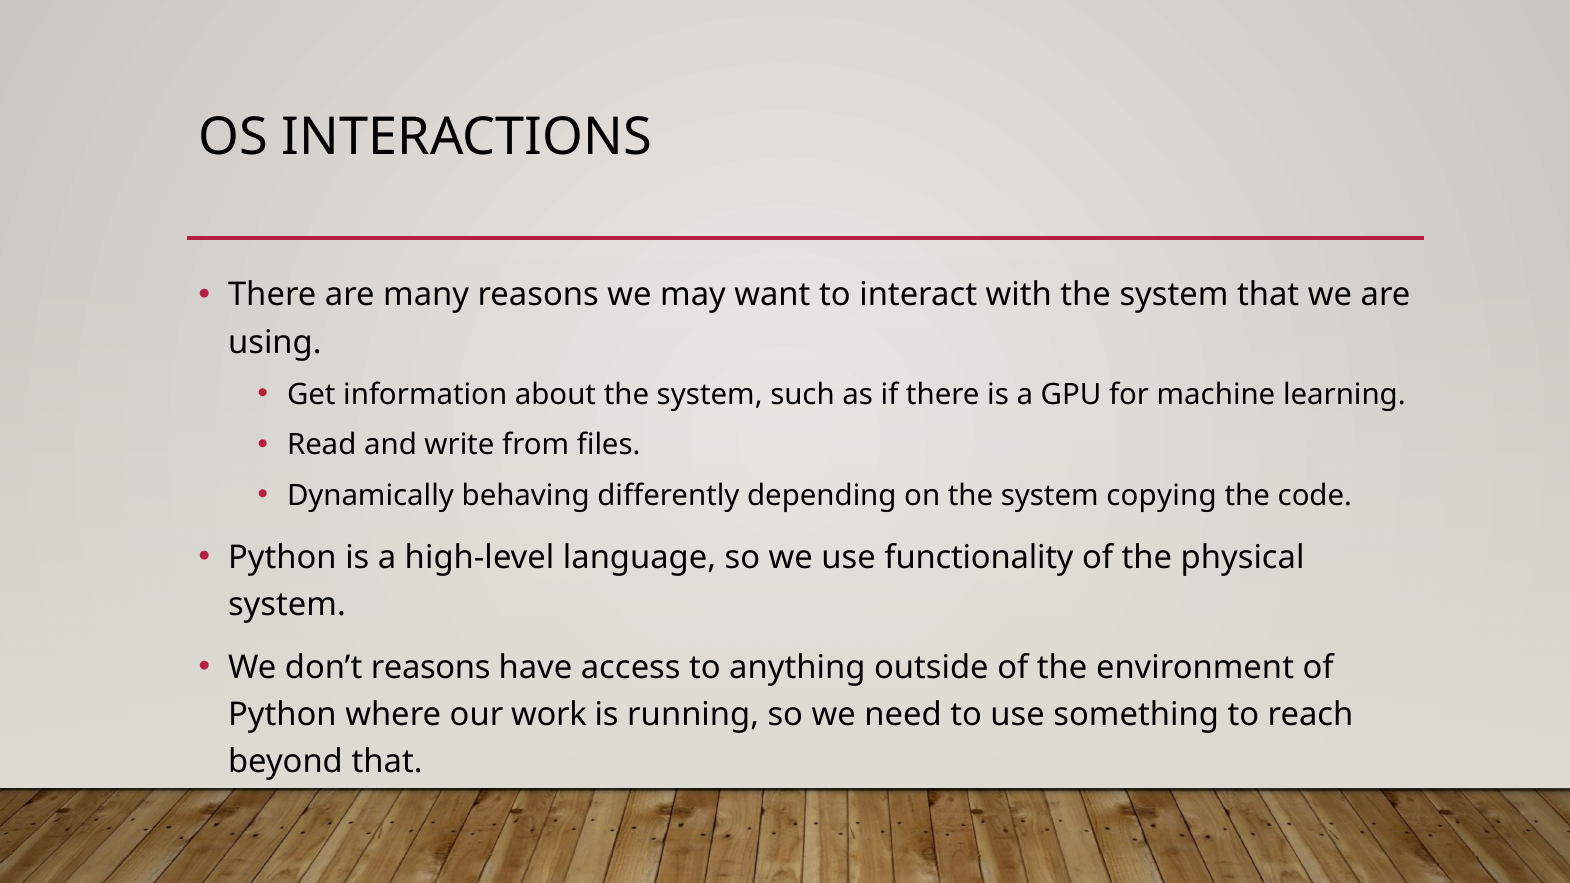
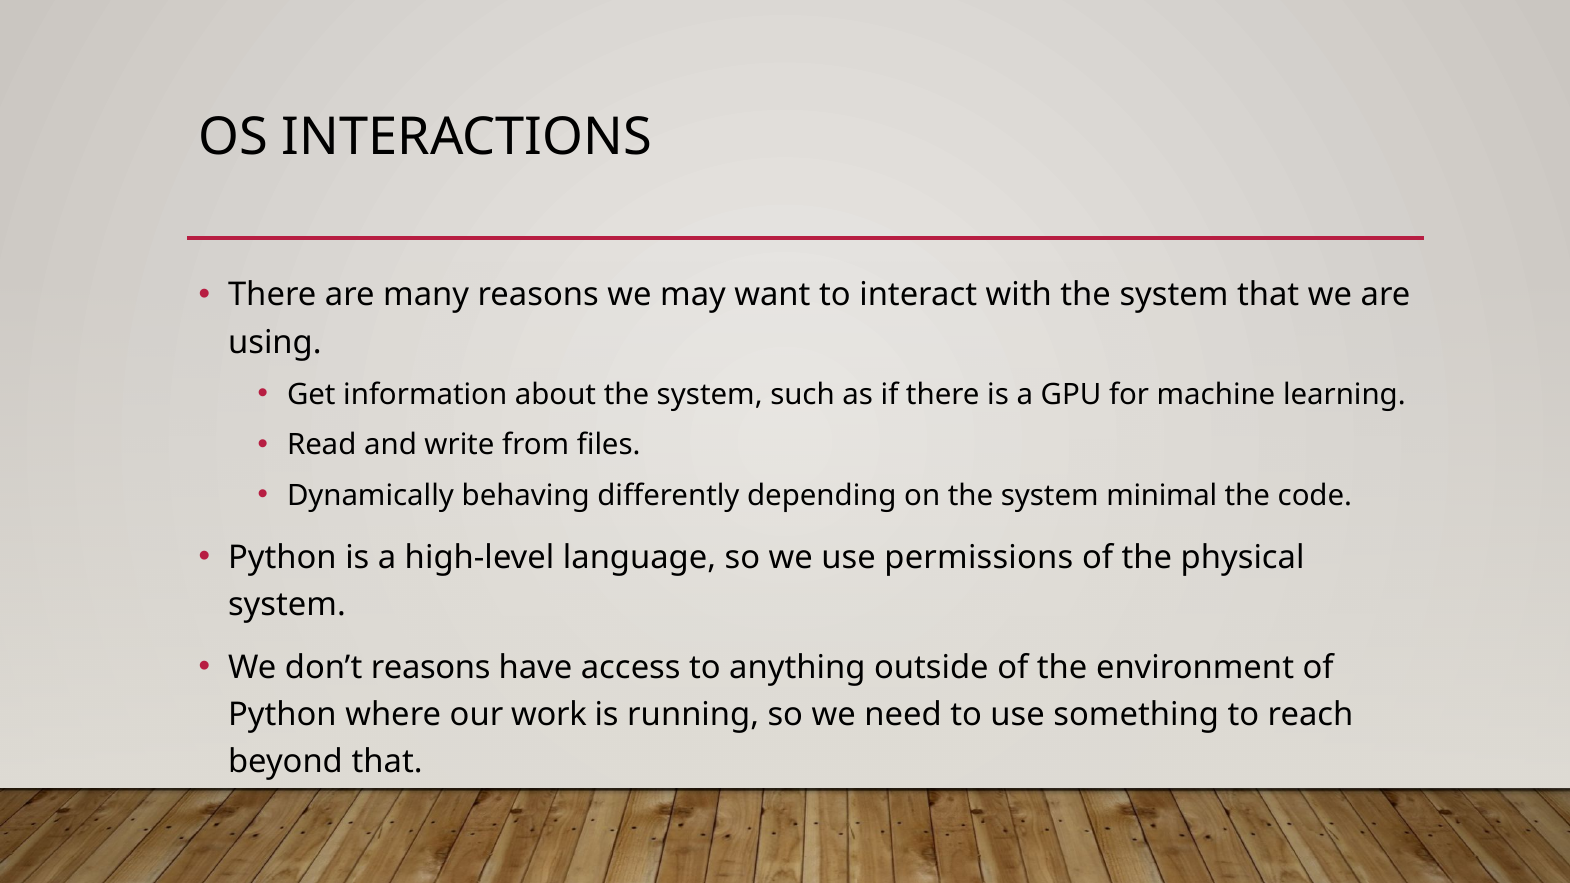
copying: copying -> minimal (1162, 496)
functionality: functionality -> permissions (979, 557)
